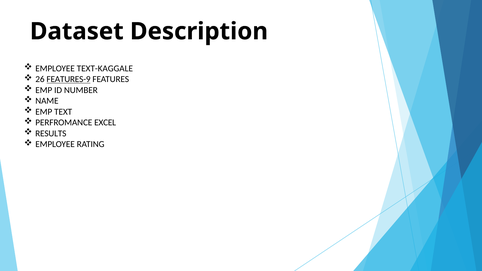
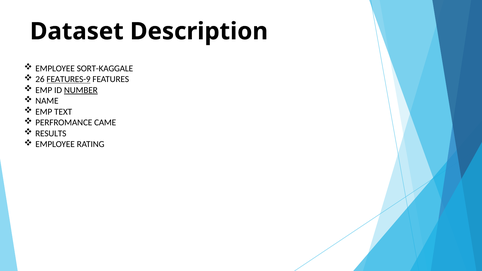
TEXT-KAGGALE: TEXT-KAGGALE -> SORT-KAGGALE (105, 68)
NUMBER underline: none -> present (81, 90)
EXCEL: EXCEL -> CAME (105, 123)
